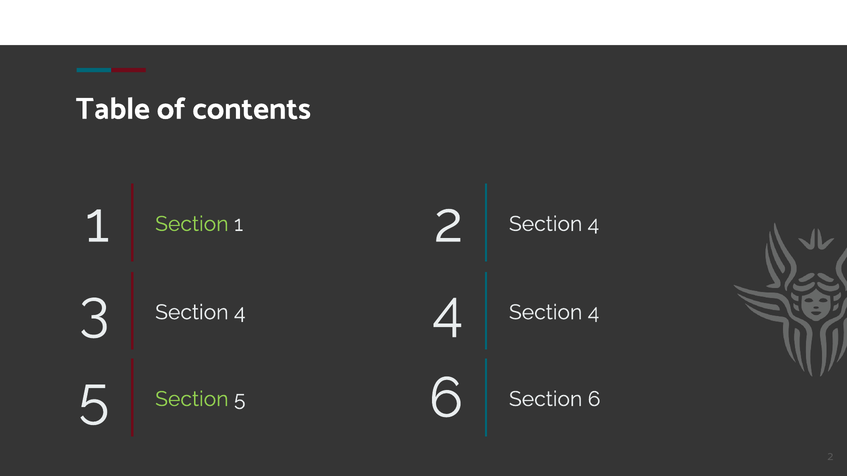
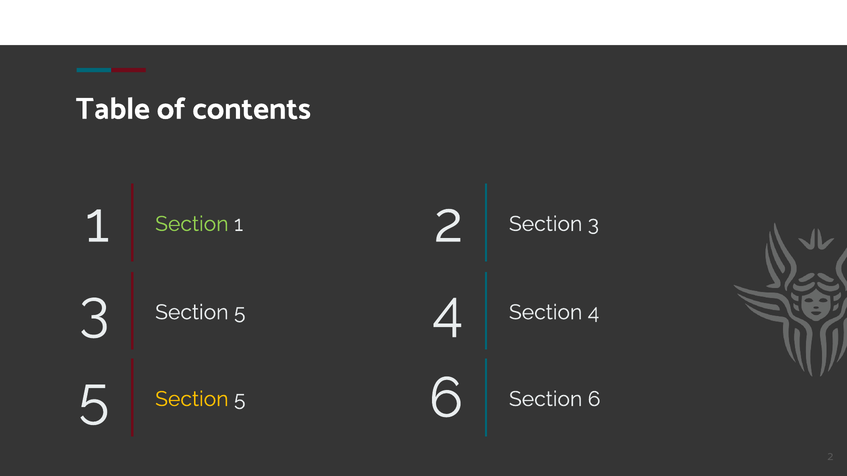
1 Section 4: 4 -> 3 (593, 224)
4: 4 -> 5 (240, 313)
Section colour: light green -> yellow (192, 399)
